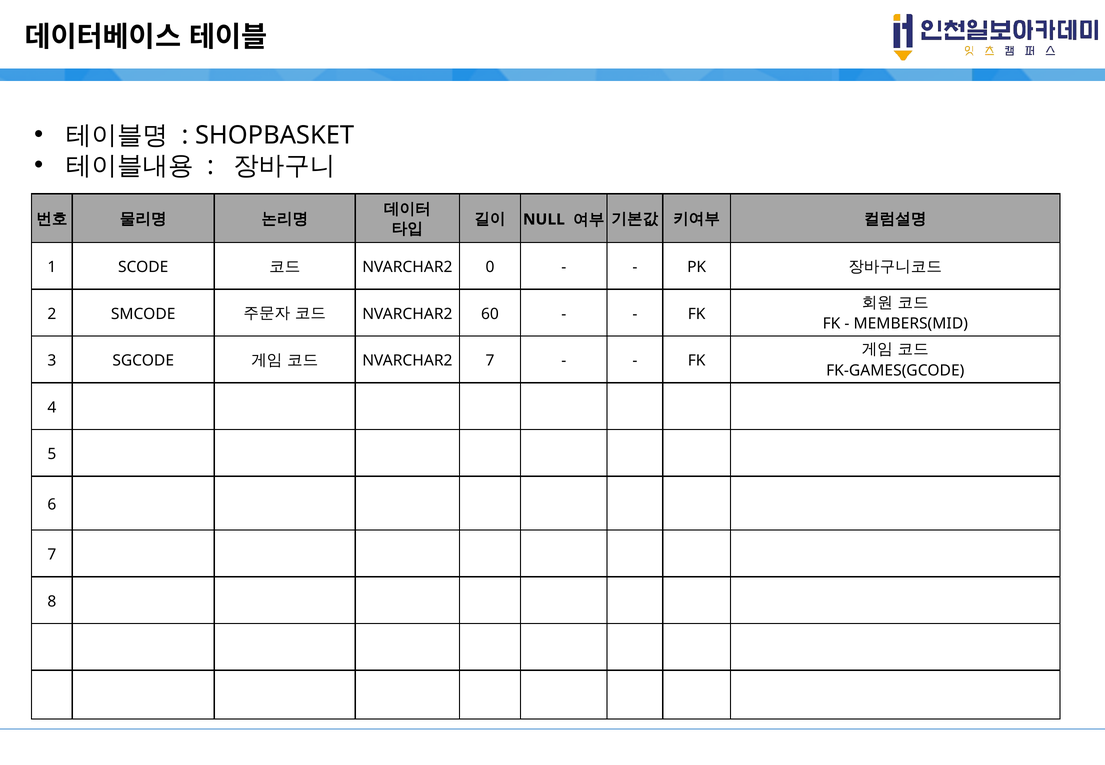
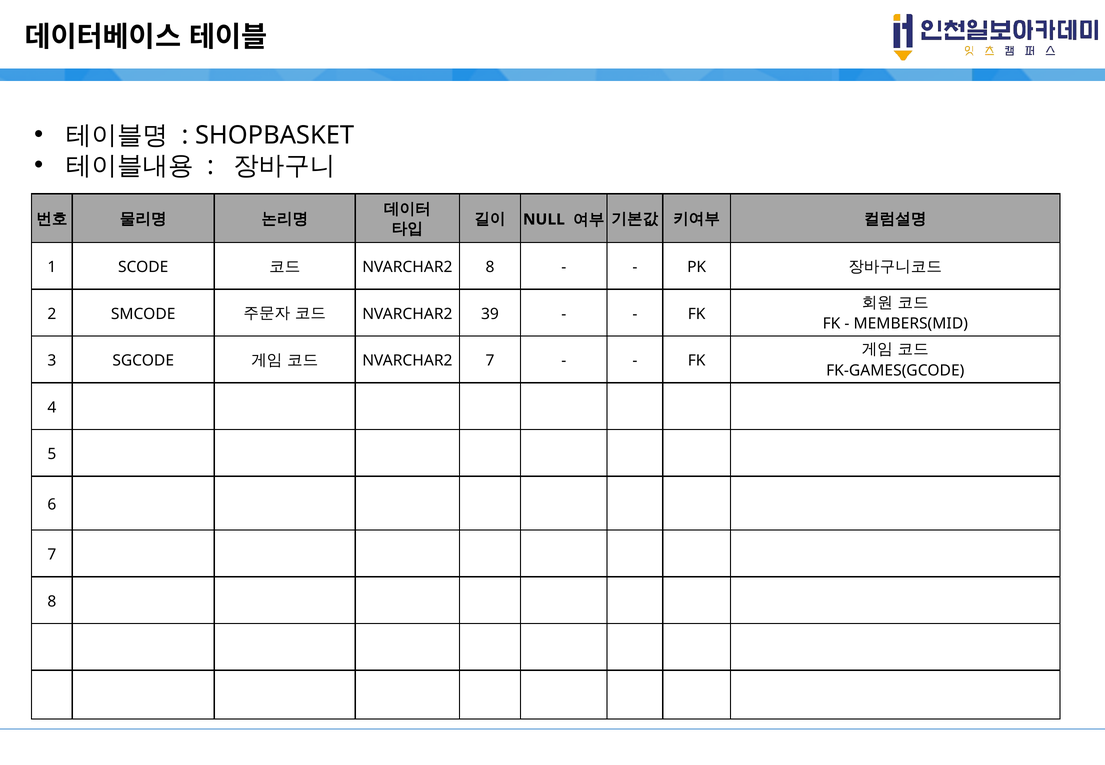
NVARCHAR2 0: 0 -> 8 (490, 267)
60: 60 -> 39 (490, 314)
